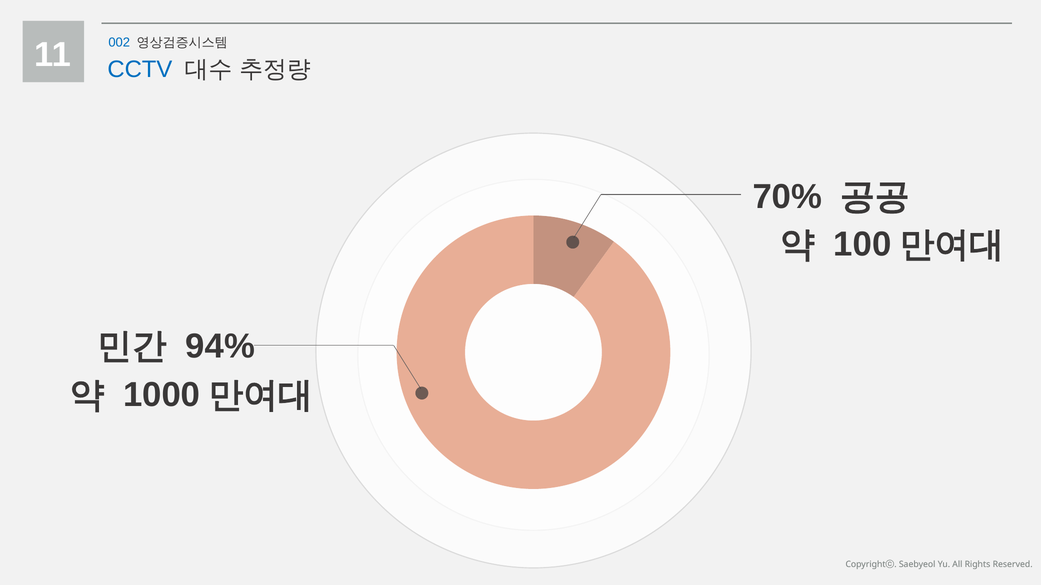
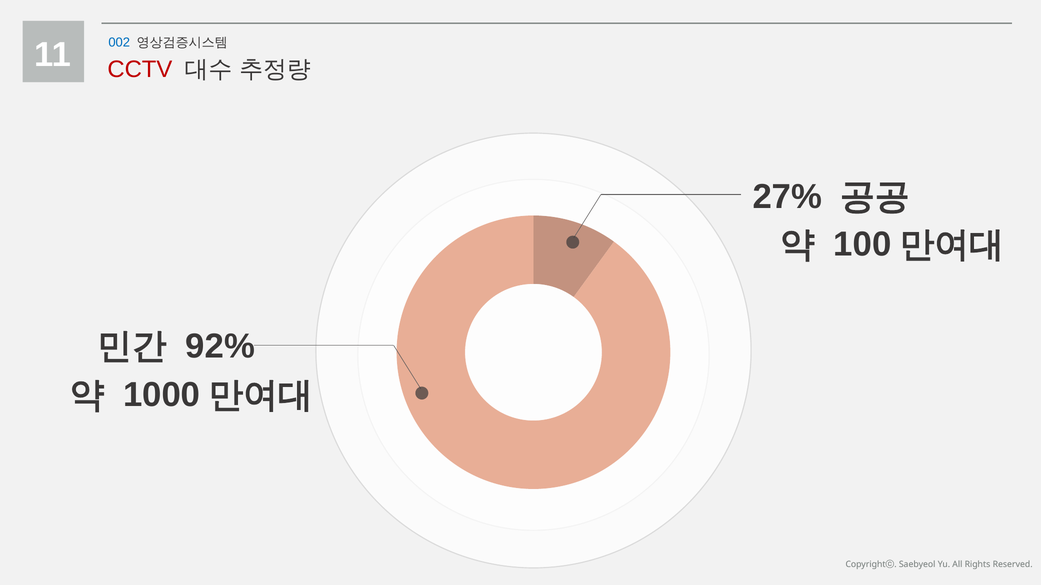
CCTV colour: blue -> red (140, 69)
70%: 70% -> 27% (787, 197)
94%: 94% -> 92% (220, 346)
